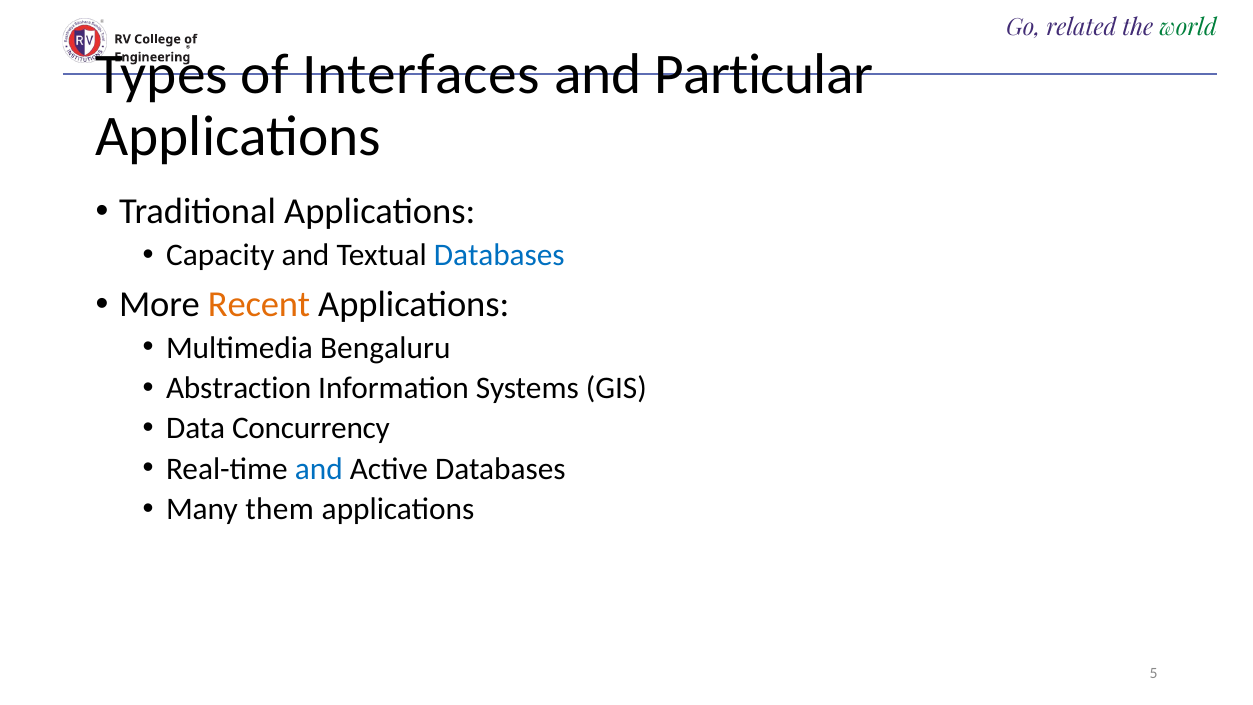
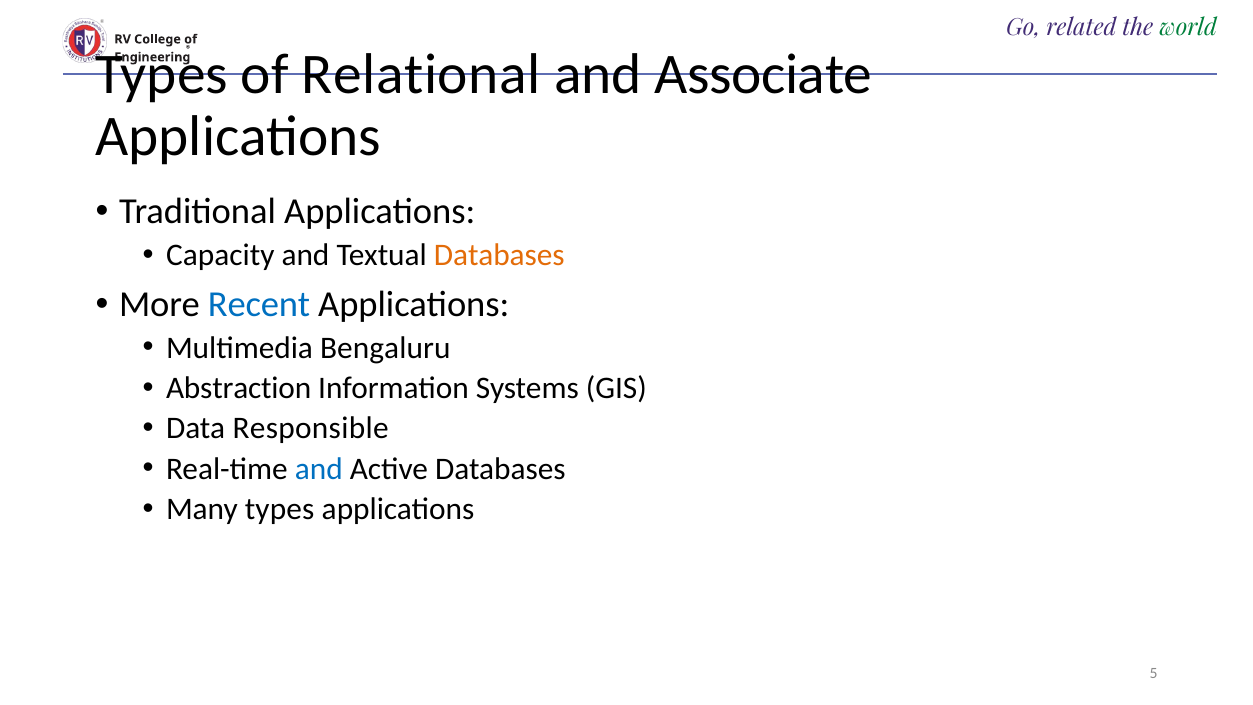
Interfaces: Interfaces -> Relational (421, 74)
Particular: Particular -> Associate (764, 74)
Databases colour: blue -> orange (499, 255)
Recent colour: orange -> blue (259, 305)
Concurrency: Concurrency -> Responsible (311, 428)
Many them: them -> types (280, 509)
